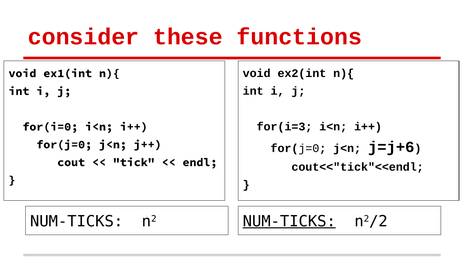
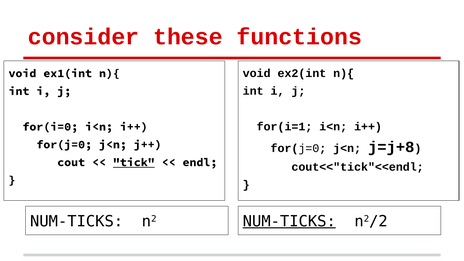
for(i=3: for(i=3 -> for(i=1 (285, 127)
j=j+6: j=j+6 -> j=j+8 (391, 147)
tick underline: none -> present (134, 162)
